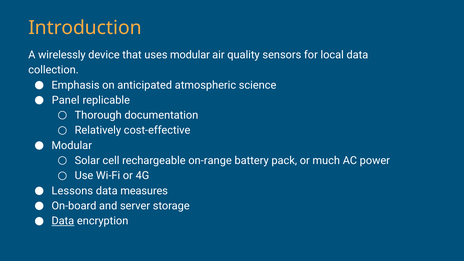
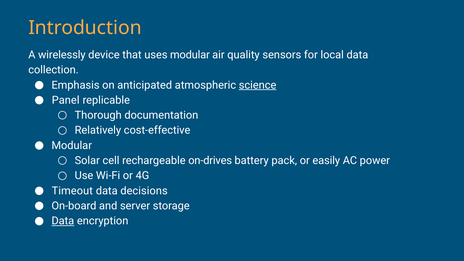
science underline: none -> present (258, 85)
on-range: on-range -> on-drives (210, 161)
much: much -> easily (326, 161)
Lessons: Lessons -> Timeout (72, 191)
measures: measures -> decisions (144, 191)
